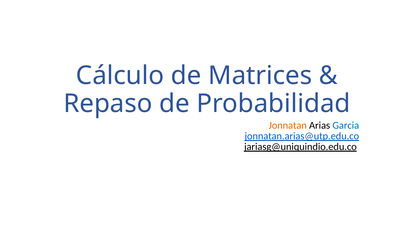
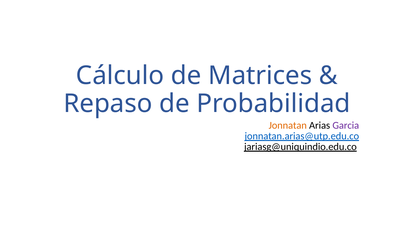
Garcia colour: blue -> purple (346, 125)
